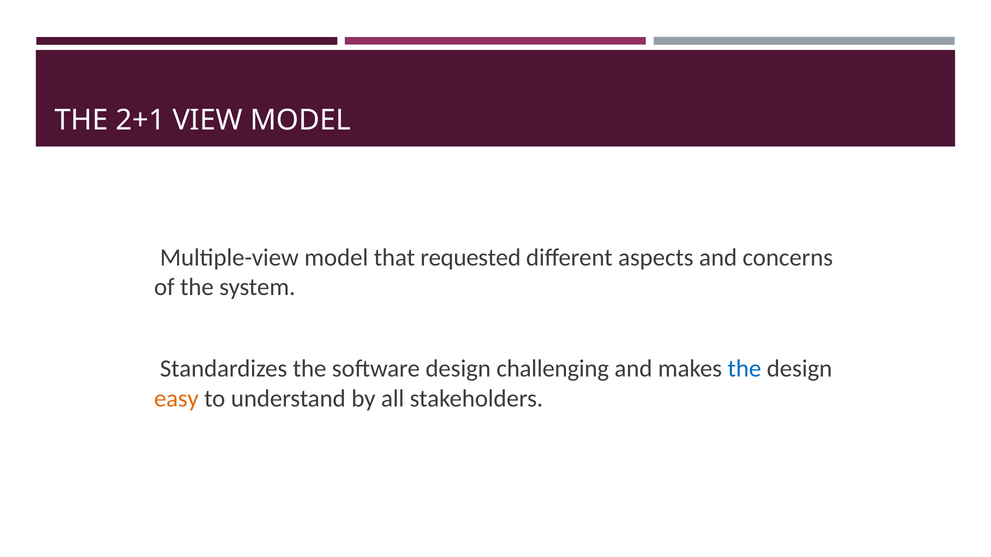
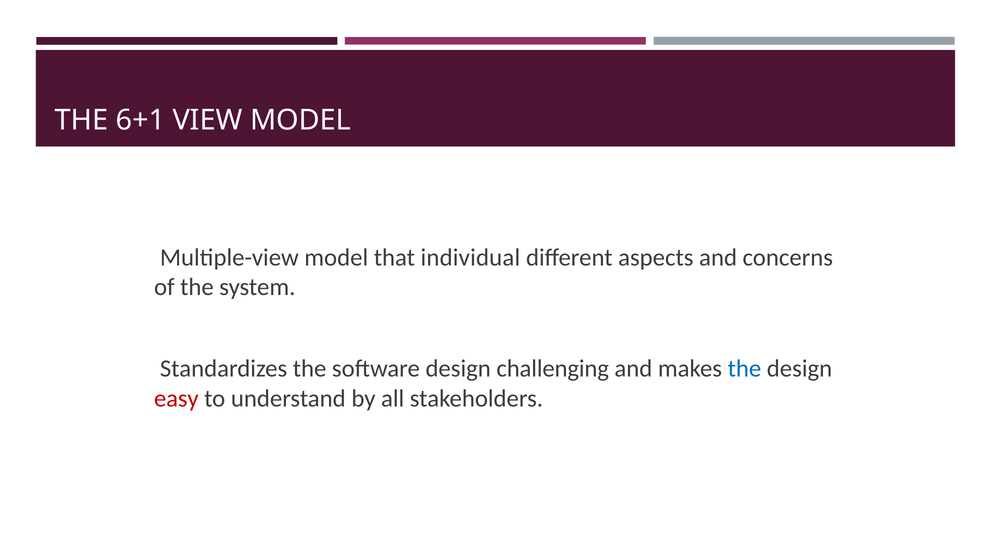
2+1: 2+1 -> 6+1 (140, 120)
requested: requested -> individual (470, 258)
easy colour: orange -> red (176, 399)
